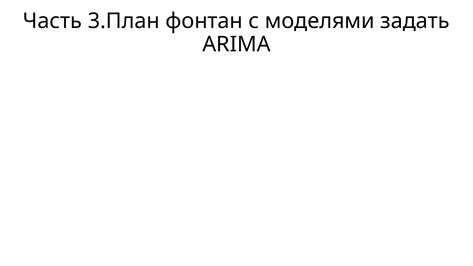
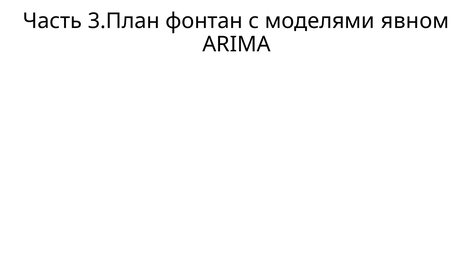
задать: задать -> явном (415, 21)
